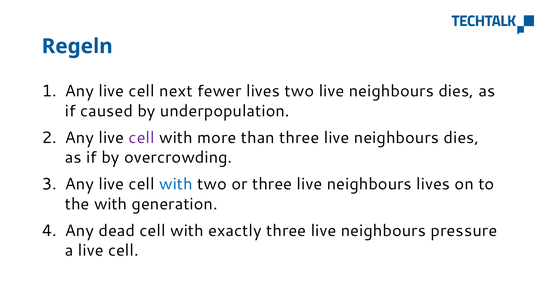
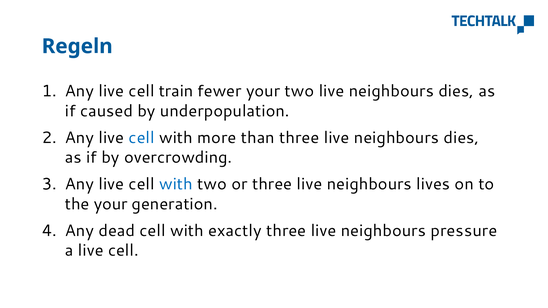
next: next -> train (176, 91)
fewer lives: lives -> your (263, 91)
cell colour: purple -> blue (142, 138)
the with: with -> your (111, 204)
